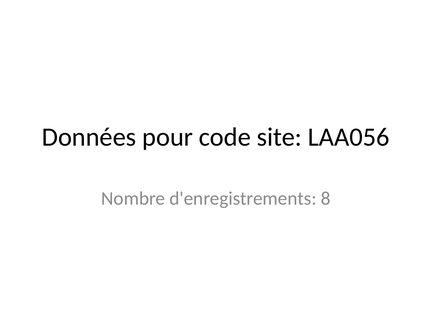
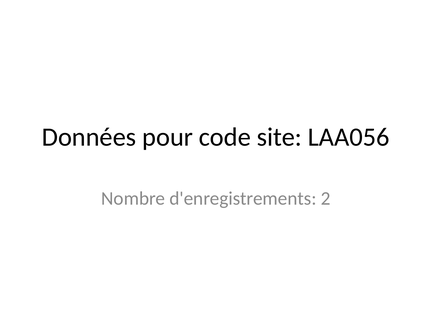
8: 8 -> 2 (326, 199)
